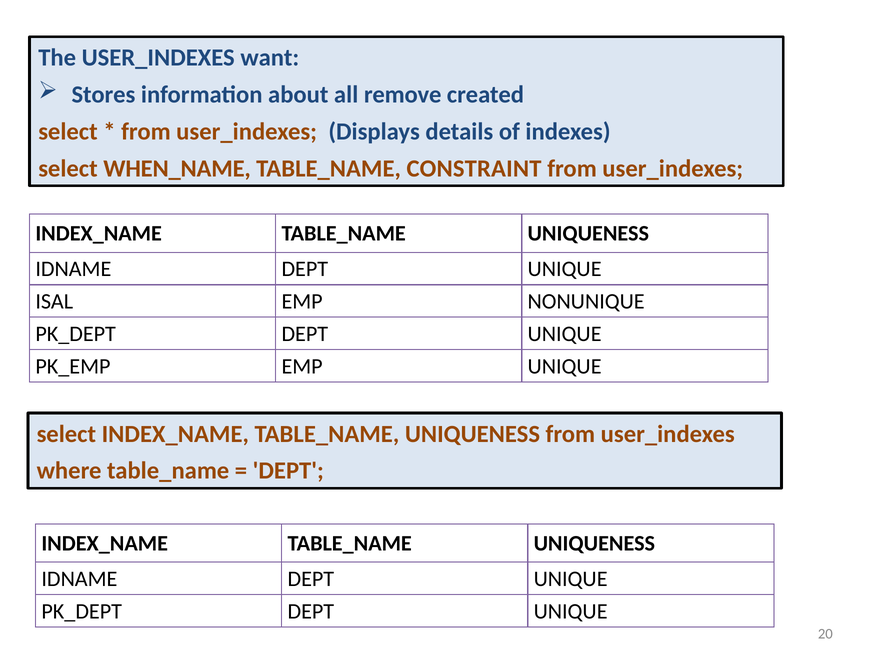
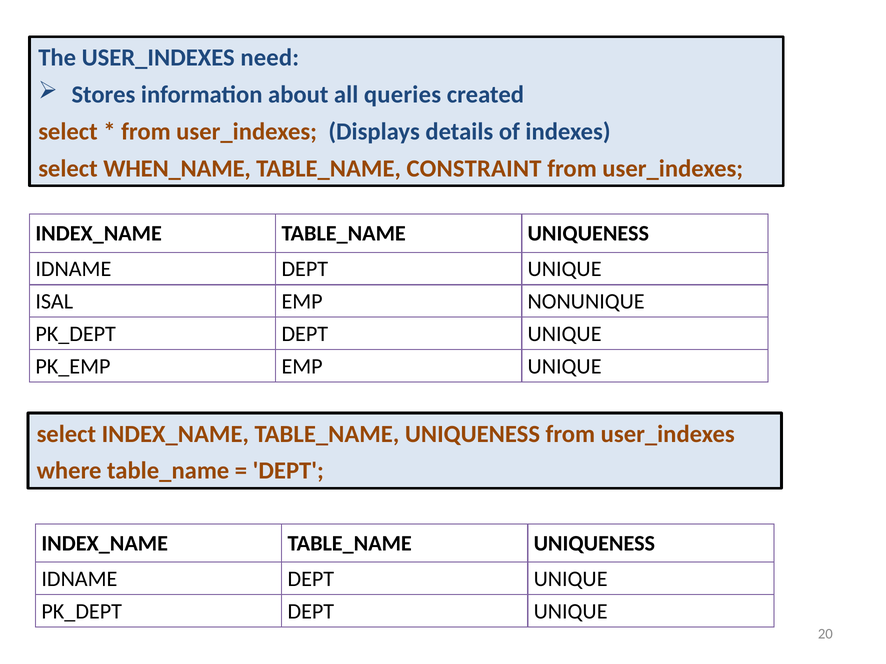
want: want -> need (270, 58)
remove: remove -> queries (402, 95)
